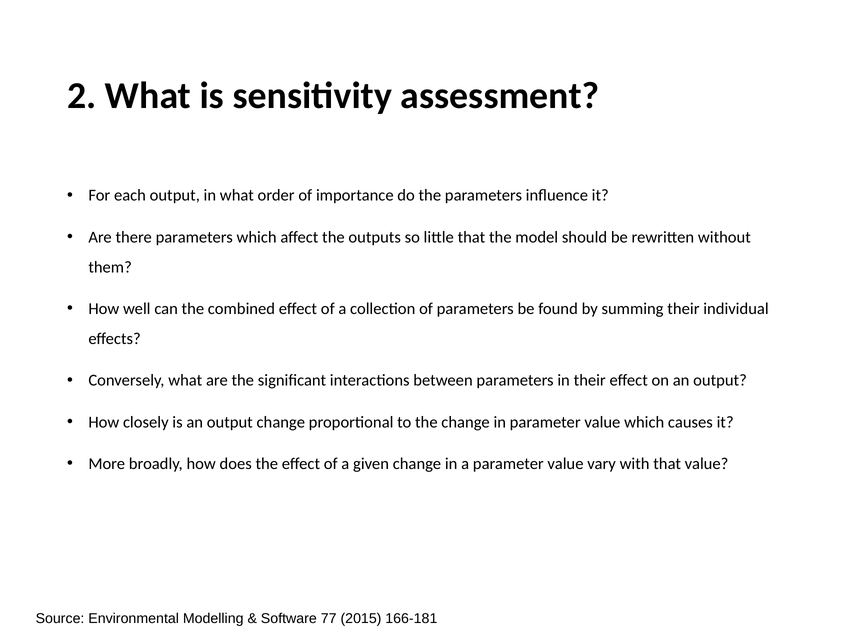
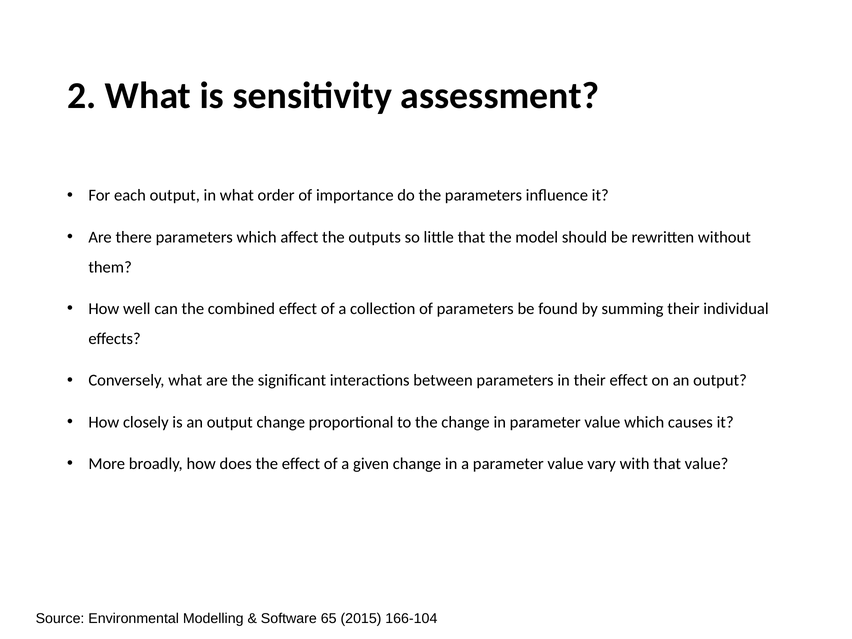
77: 77 -> 65 (329, 619)
166-181: 166-181 -> 166-104 (411, 619)
